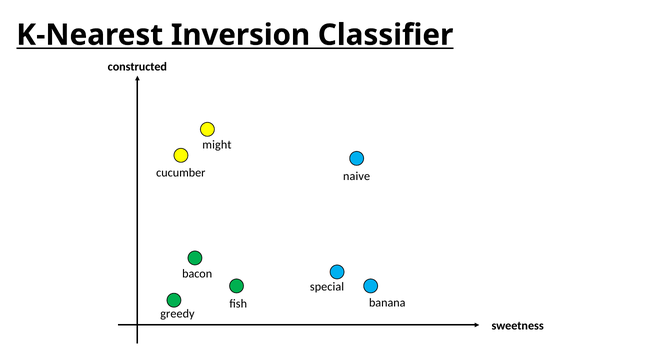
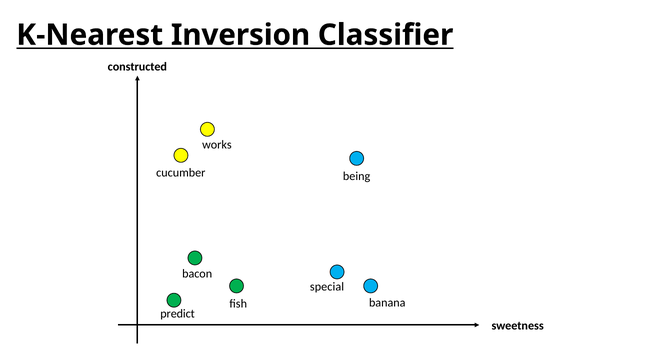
might: might -> works (217, 145)
naive: naive -> being (357, 176)
greedy: greedy -> predict (178, 314)
